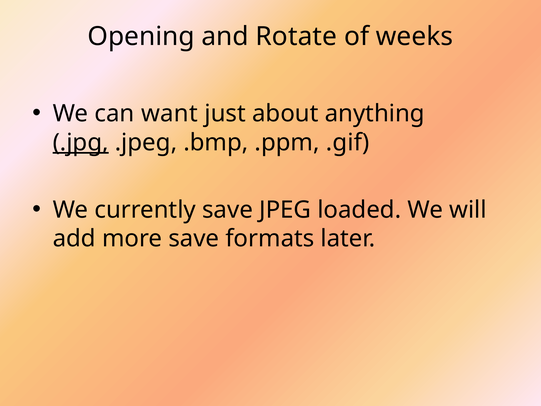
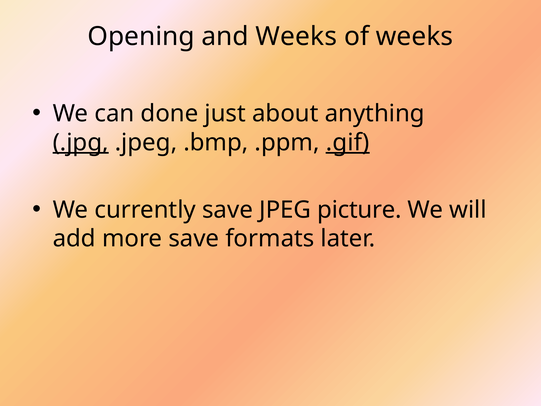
and Rotate: Rotate -> Weeks (296, 37)
want: want -> done (169, 113)
.gif underline: none -> present (348, 142)
loaded: loaded -> picture (359, 210)
